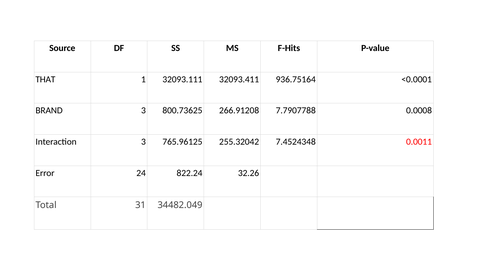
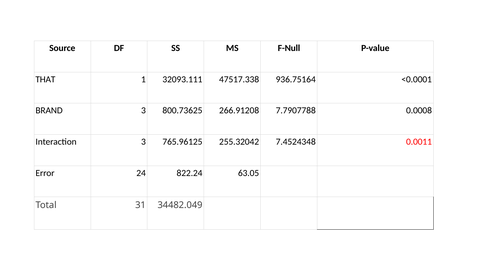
F-Hits: F-Hits -> F-Null (289, 48)
32093.411: 32093.411 -> 47517.338 (239, 80)
32.26: 32.26 -> 63.05 (249, 173)
